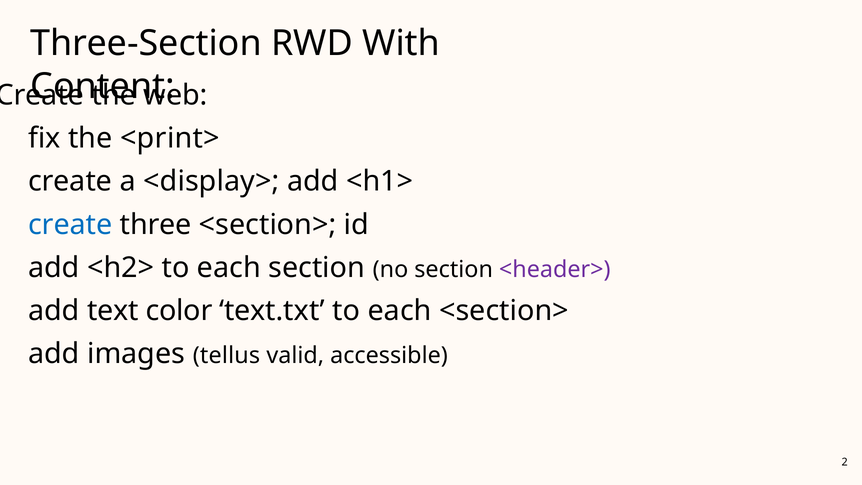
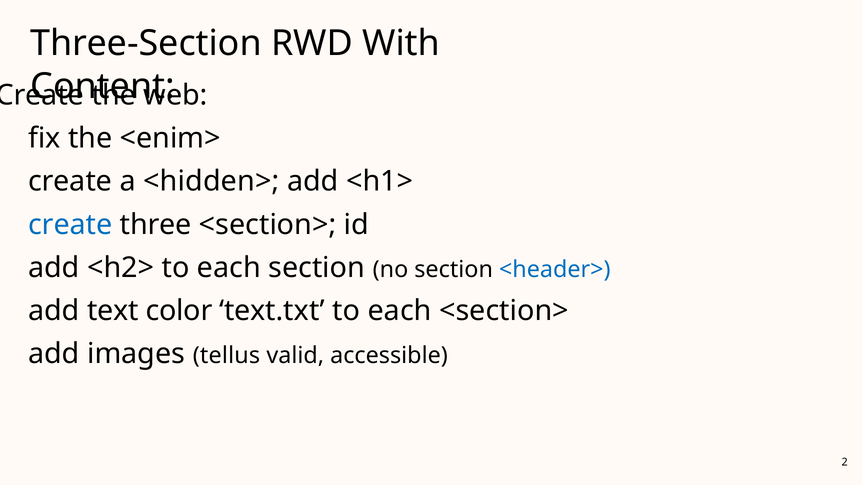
<print>: <print> -> <enim> (170, 138)
<display>: <display> -> <hidden> (211, 181)
<header> colour: purple -> blue (555, 269)
